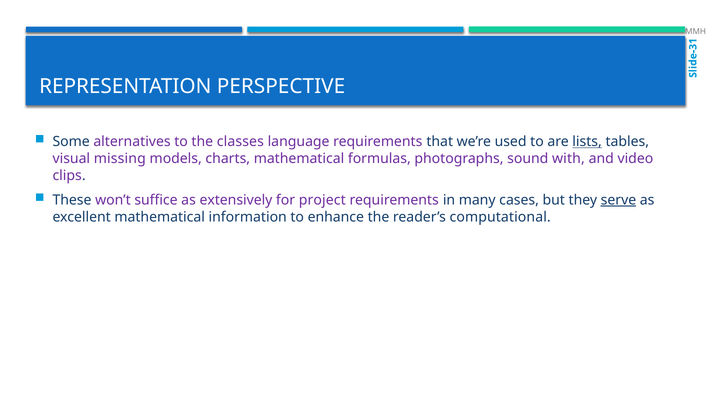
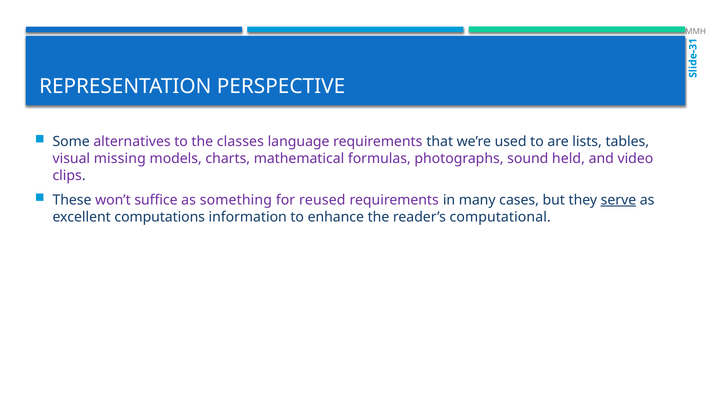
lists underline: present -> none (587, 142)
with: with -> held (568, 159)
extensively: extensively -> something (236, 200)
project: project -> reused (322, 200)
excellent mathematical: mathematical -> computations (160, 217)
